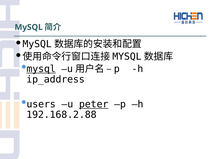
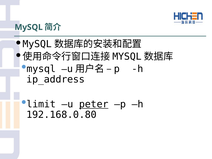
mysql underline: present -> none (41, 69)
users: users -> limit (41, 104)
192.168.2.88: 192.168.2.88 -> 192.168.0.80 (61, 115)
